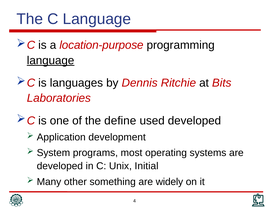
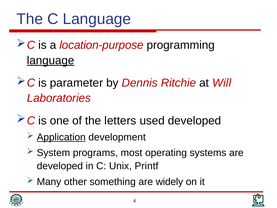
languages: languages -> parameter (76, 83)
Bits: Bits -> Will (222, 83)
define: define -> letters (120, 120)
Application underline: none -> present (61, 137)
Initial: Initial -> Printf (147, 166)
